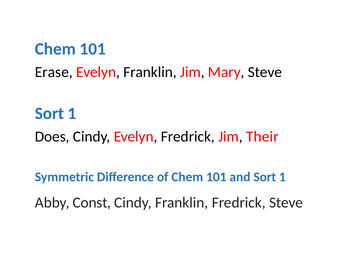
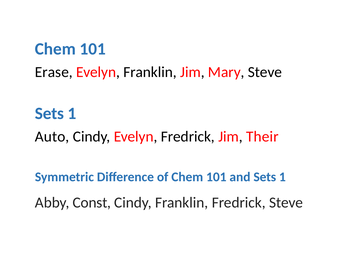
Sort: Sort -> Sets (49, 114)
Does: Does -> Auto (52, 137)
and Sort: Sort -> Sets (265, 177)
